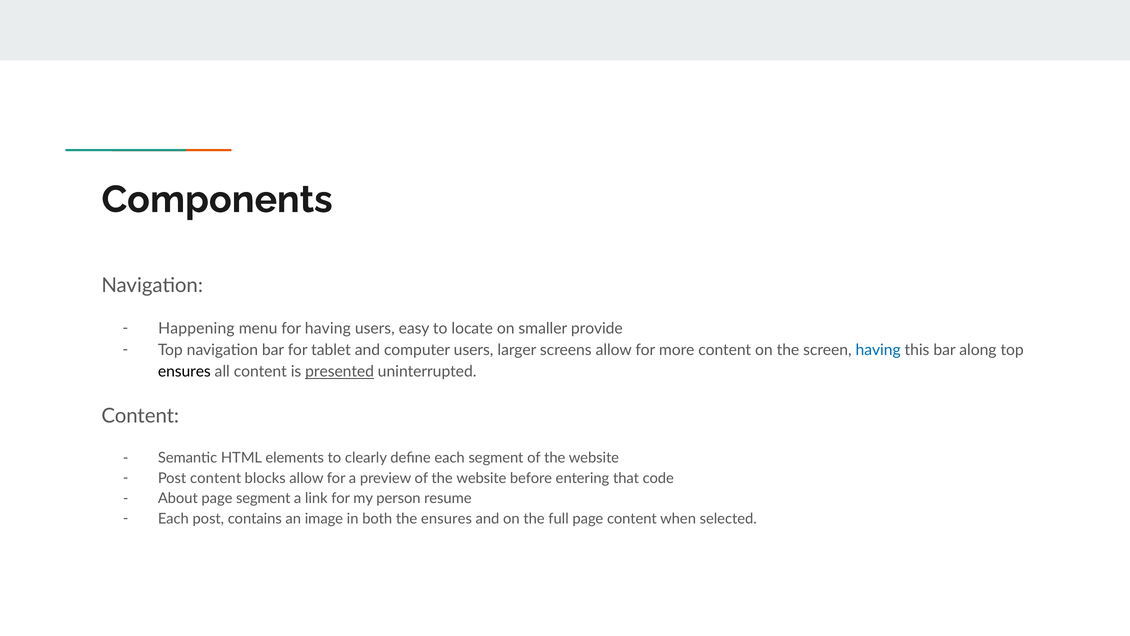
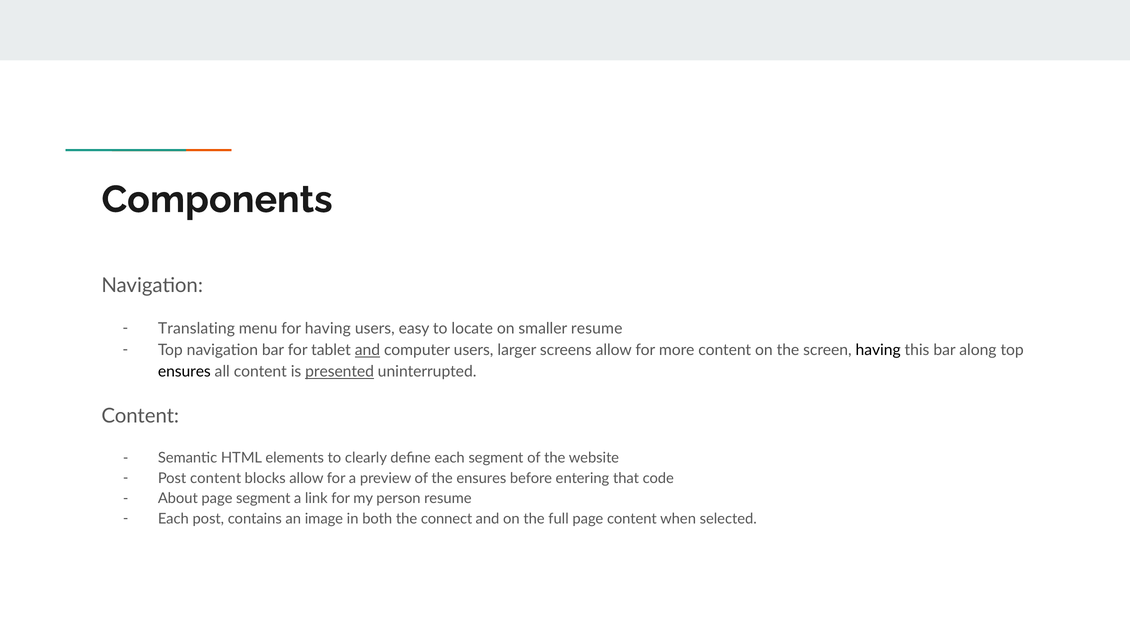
Happening: Happening -> Translating (196, 328)
smaller provide: provide -> resume (597, 328)
and underline: none -> present (367, 350)
having colour: blue -> black (878, 350)
preview of the website: website -> ensures (481, 478)
the ensures: ensures -> connect (447, 518)
